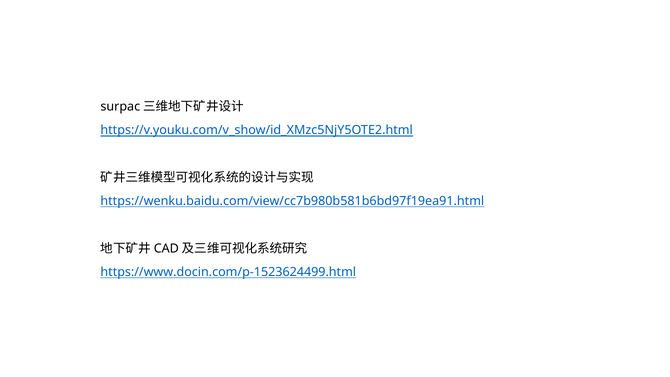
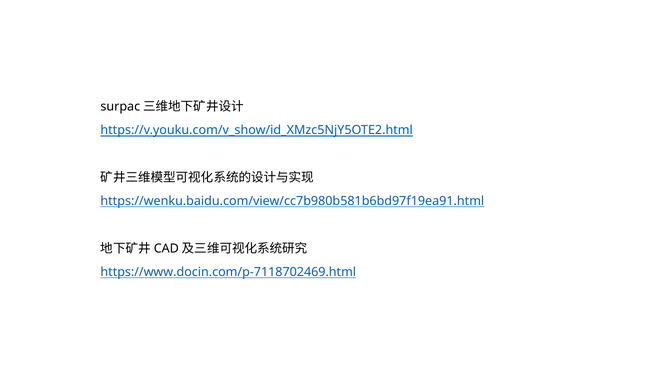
https://www.docin.com/p-1523624499.html: https://www.docin.com/p-1523624499.html -> https://www.docin.com/p-7118702469.html (228, 272)
